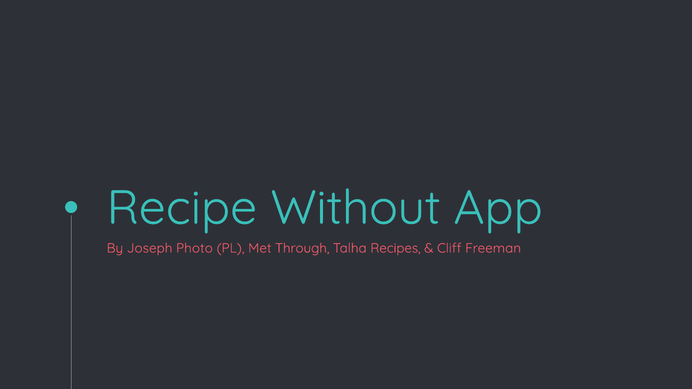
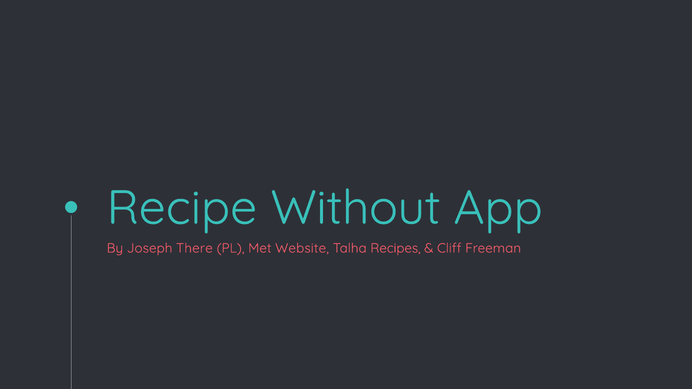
Photo: Photo -> There (194, 248)
Through: Through -> Website (302, 248)
